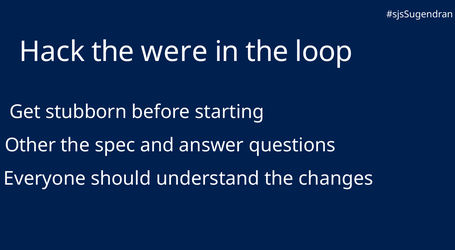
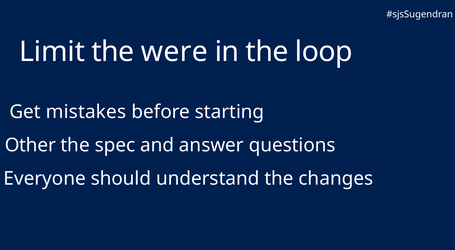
Hack: Hack -> Limit (52, 52)
stubborn: stubborn -> mistakes (86, 112)
